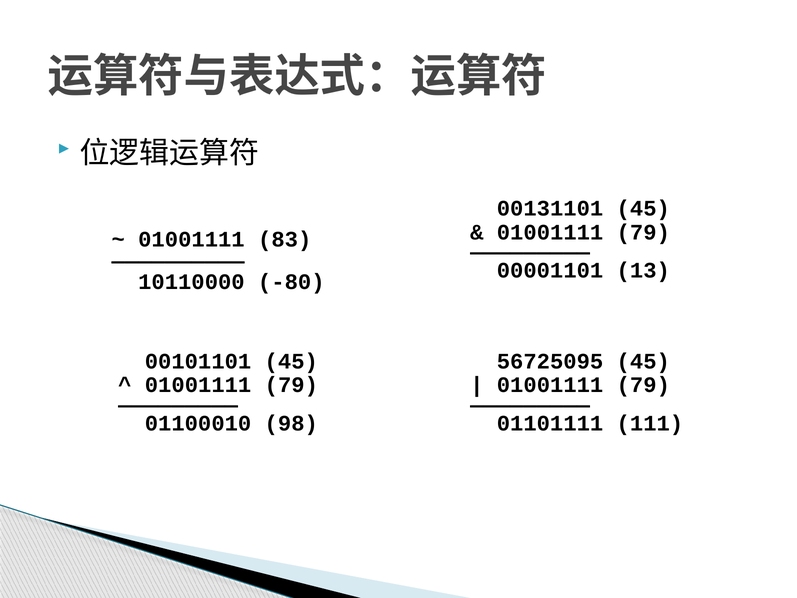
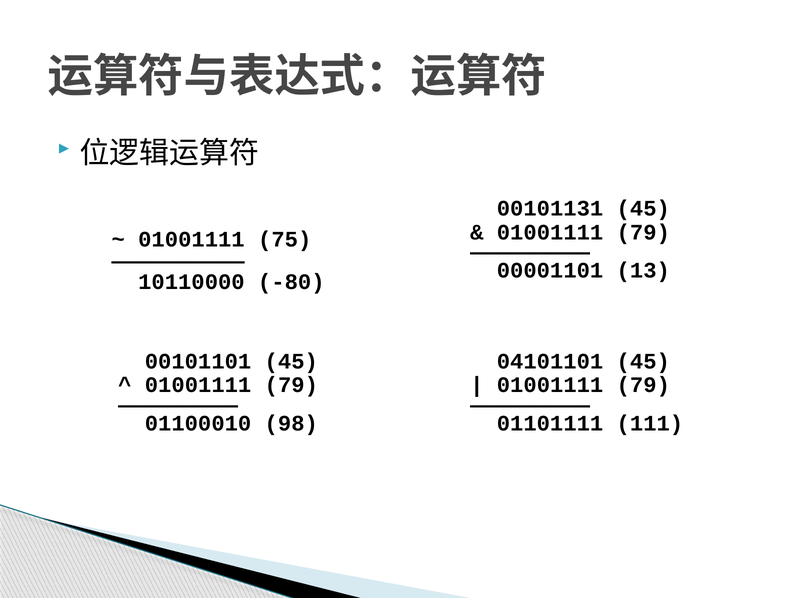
00131101: 00131101 -> 00101131 (550, 208)
83: 83 -> 75 (285, 239)
56725095: 56725095 -> 04101101 (550, 361)
